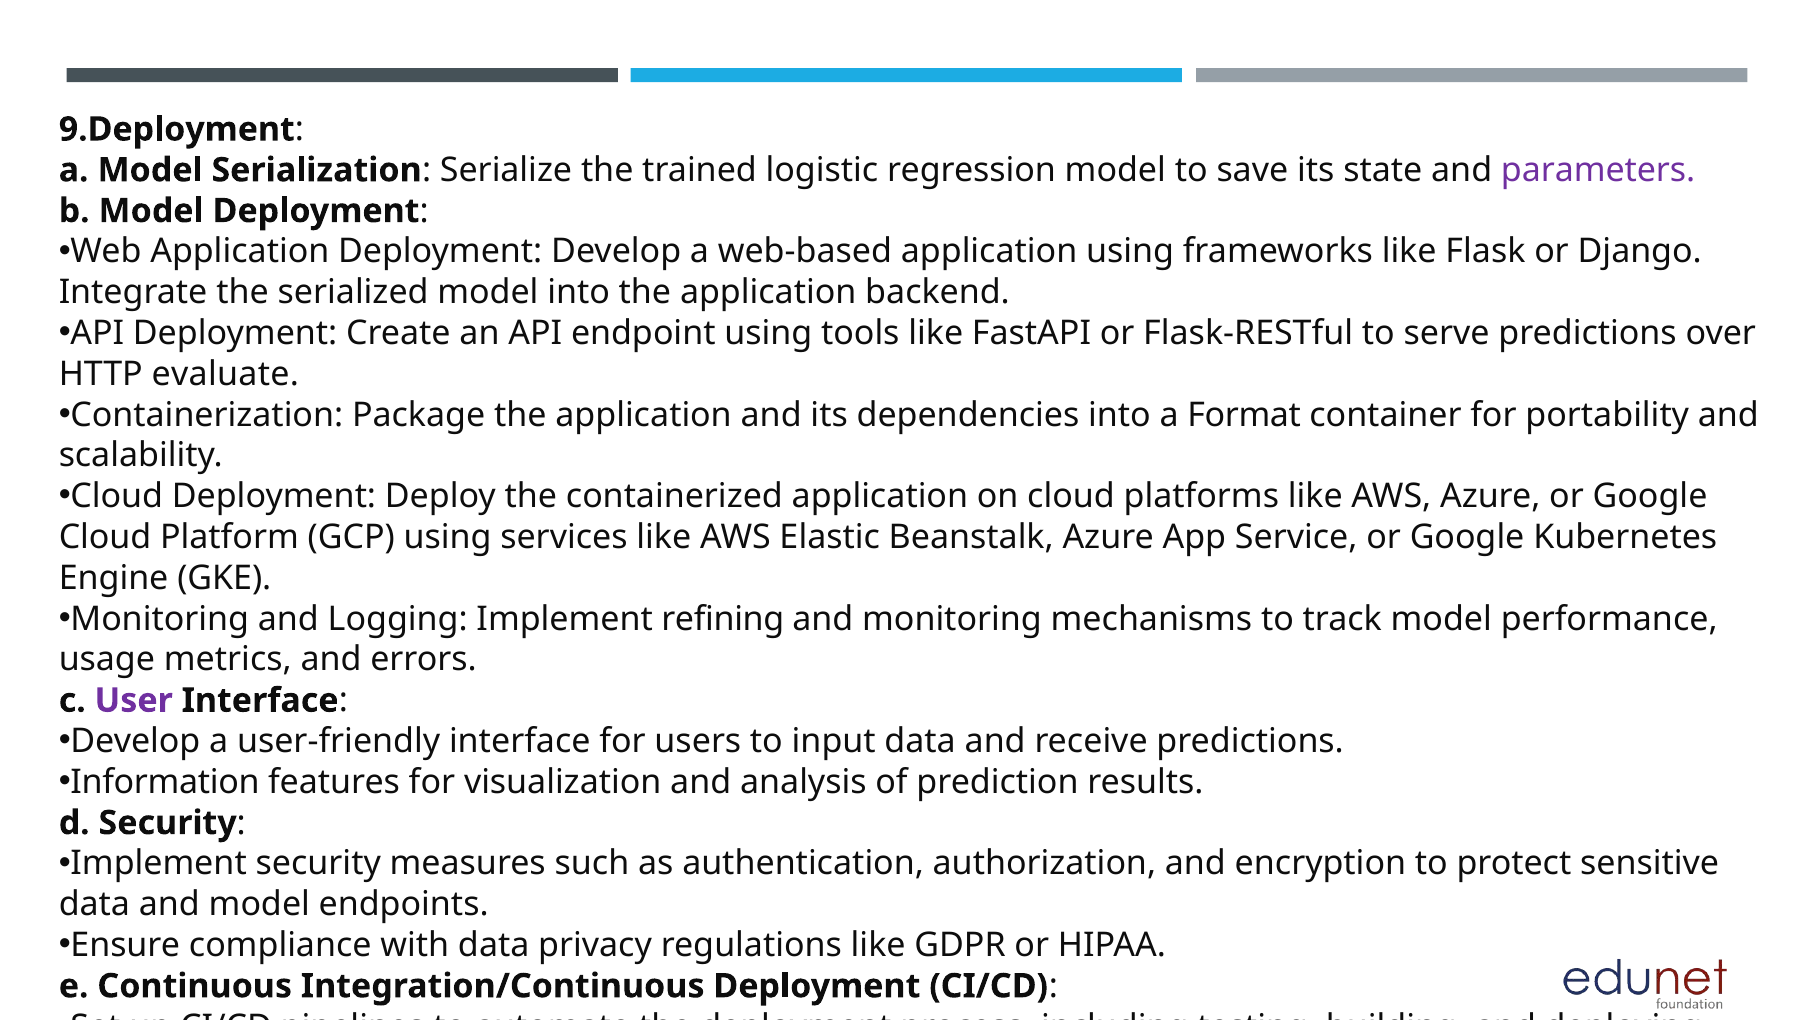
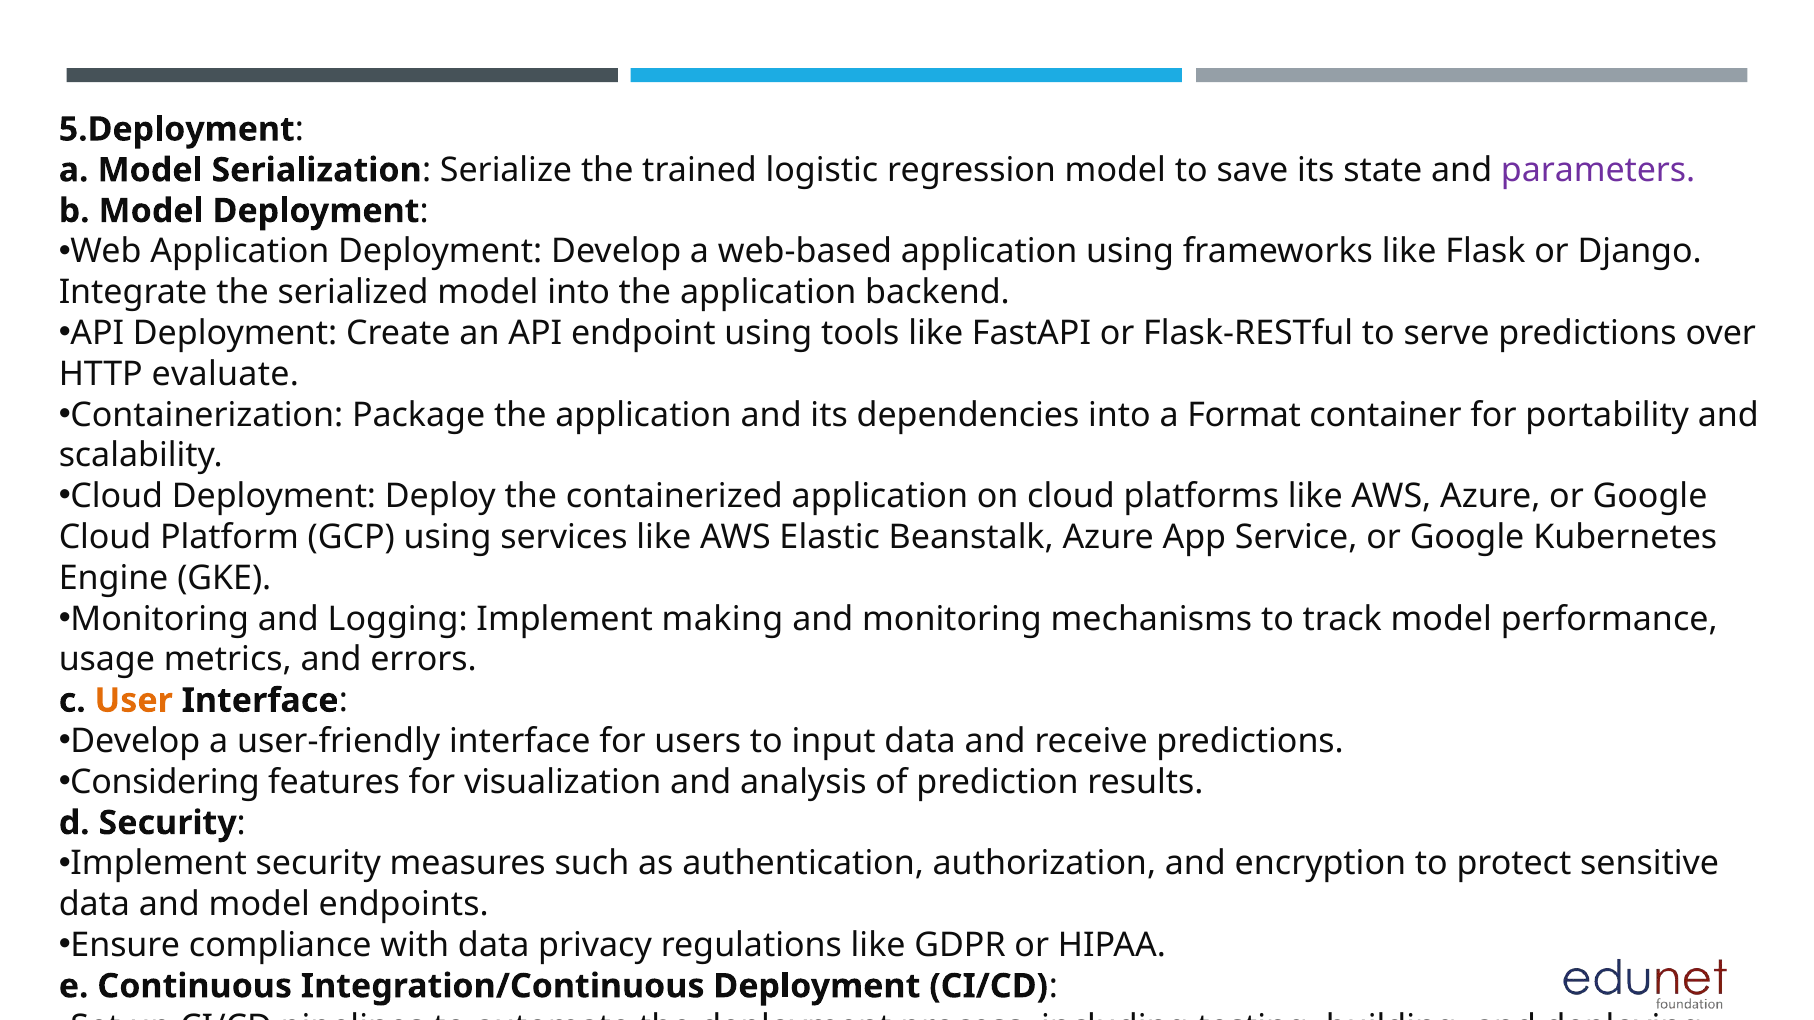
9.Deployment: 9.Deployment -> 5.Deployment (177, 129)
refining: refining -> making (722, 619)
User colour: purple -> orange (134, 701)
Information: Information -> Considering (165, 782)
